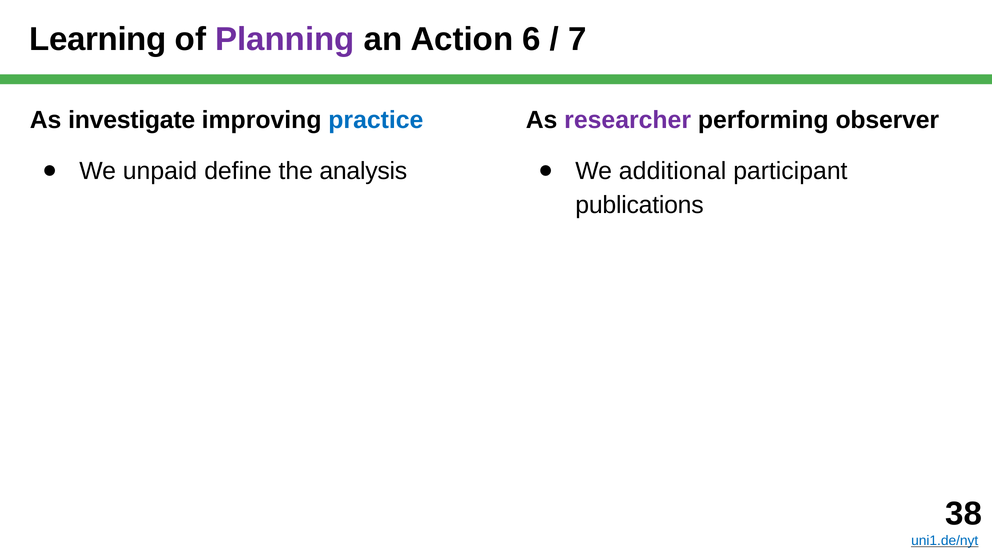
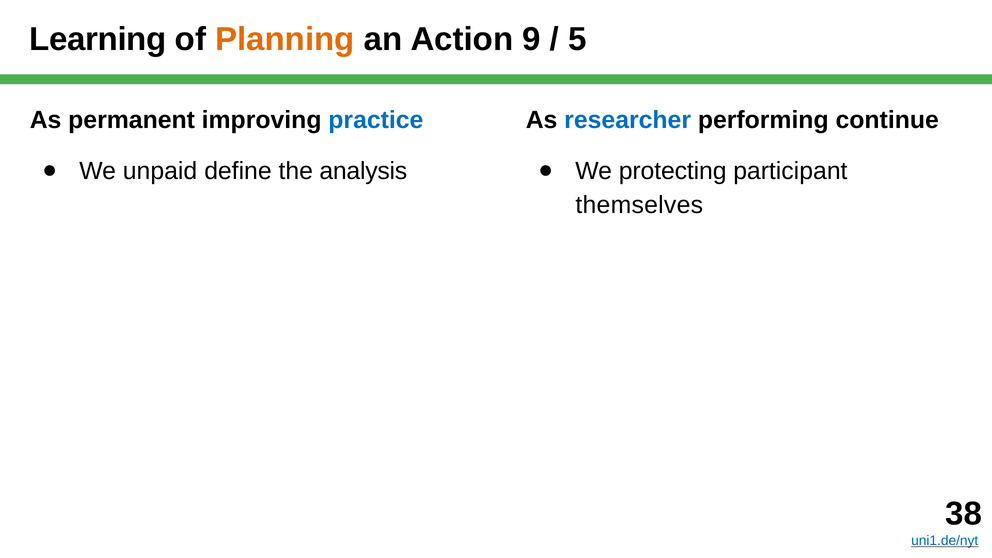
Planning colour: purple -> orange (285, 40)
6: 6 -> 9 (532, 40)
7: 7 -> 5 (577, 40)
investigate: investigate -> permanent (132, 120)
researcher colour: purple -> blue (628, 120)
observer: observer -> continue (887, 120)
additional: additional -> protecting (673, 171)
publications: publications -> themselves (639, 205)
